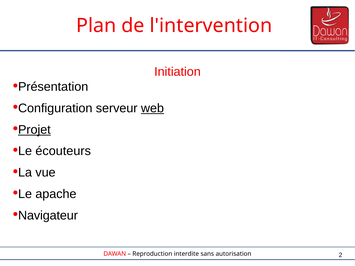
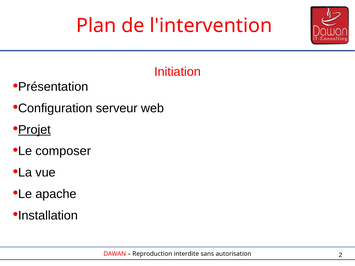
web underline: present -> none (152, 108)
écouteurs: écouteurs -> composer (63, 151)
Navigateur: Navigateur -> Installation (48, 216)
